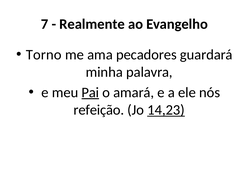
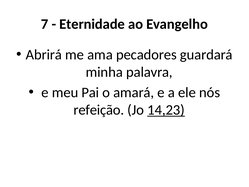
Realmente: Realmente -> Eternidade (92, 24)
Torno: Torno -> Abrirá (44, 55)
Pai underline: present -> none (90, 92)
